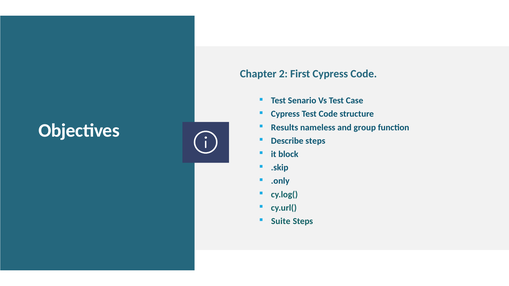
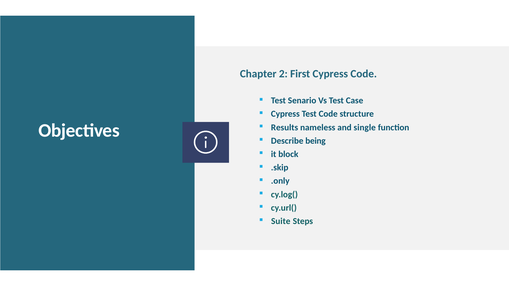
group: group -> single (365, 128)
Describe steps: steps -> being (316, 141)
